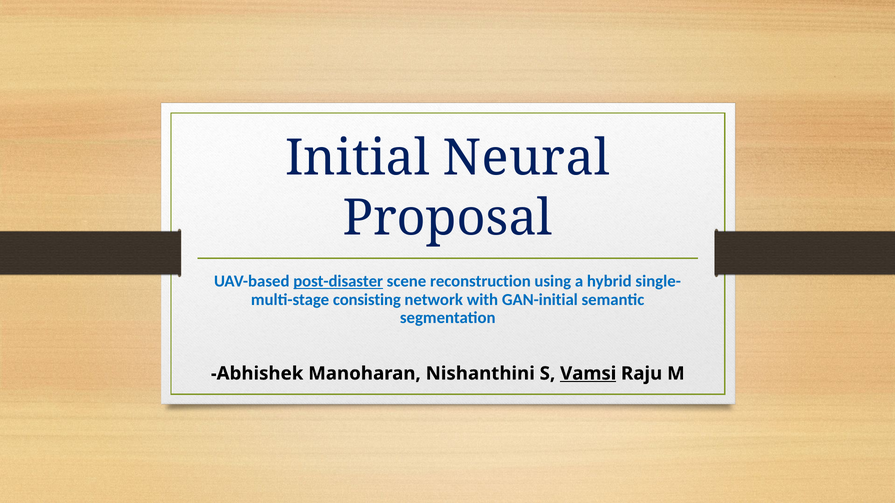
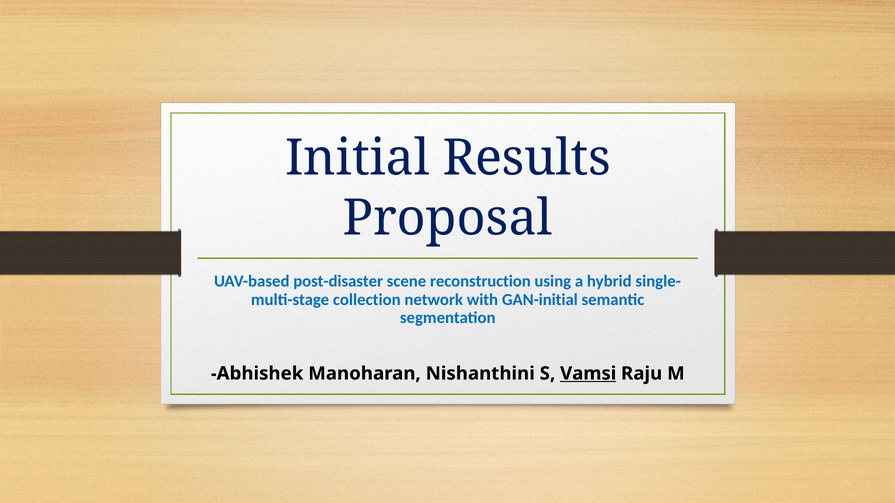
Neural: Neural -> Results (527, 158)
post-disaster underline: present -> none (338, 282)
consisting: consisting -> collection (367, 300)
